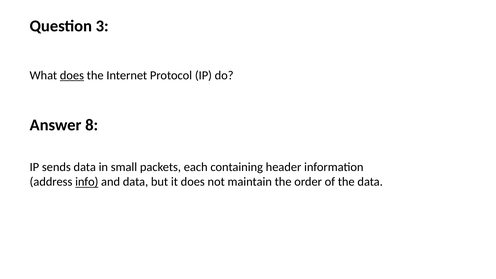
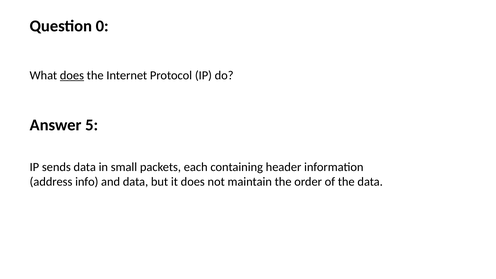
3: 3 -> 0 (102, 26)
8: 8 -> 5 (92, 125)
info underline: present -> none (87, 182)
